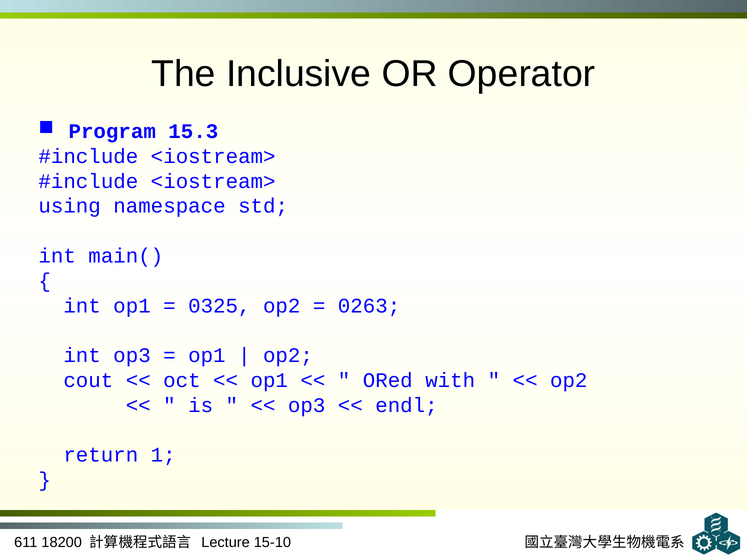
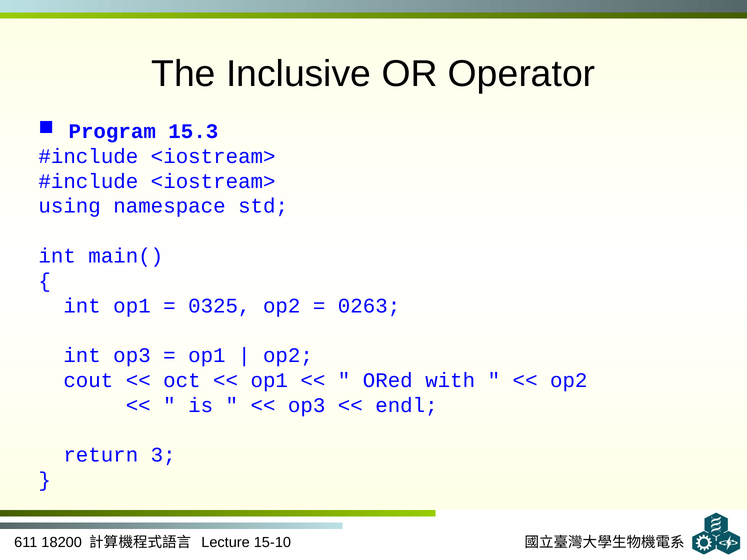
1: 1 -> 3 (163, 455)
